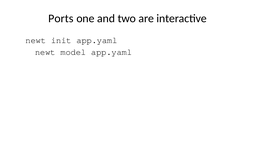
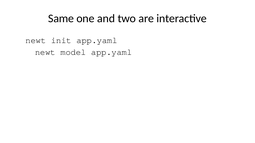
Ports: Ports -> Same (61, 19)
